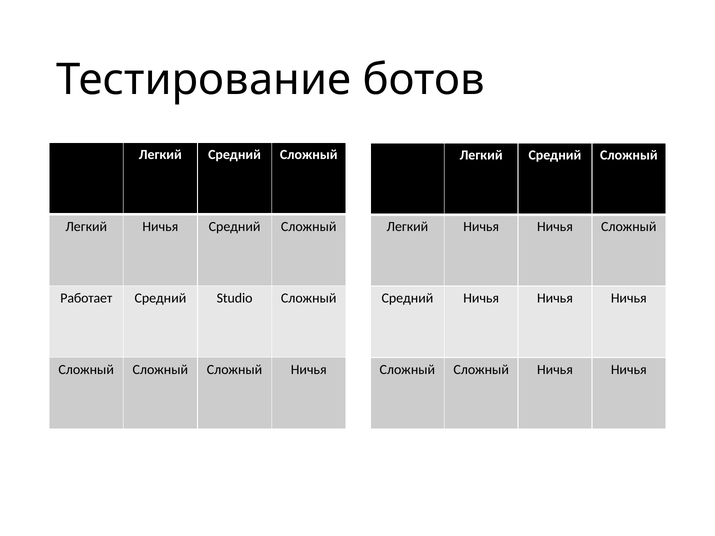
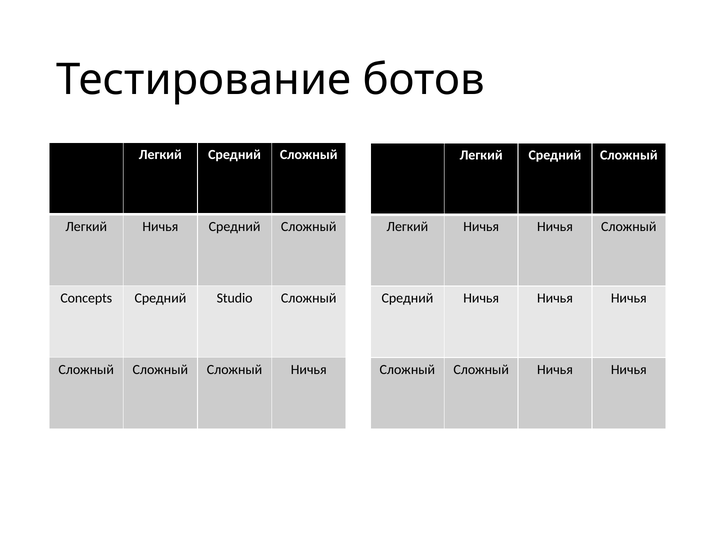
Работает: Работает -> Concepts (86, 298)
